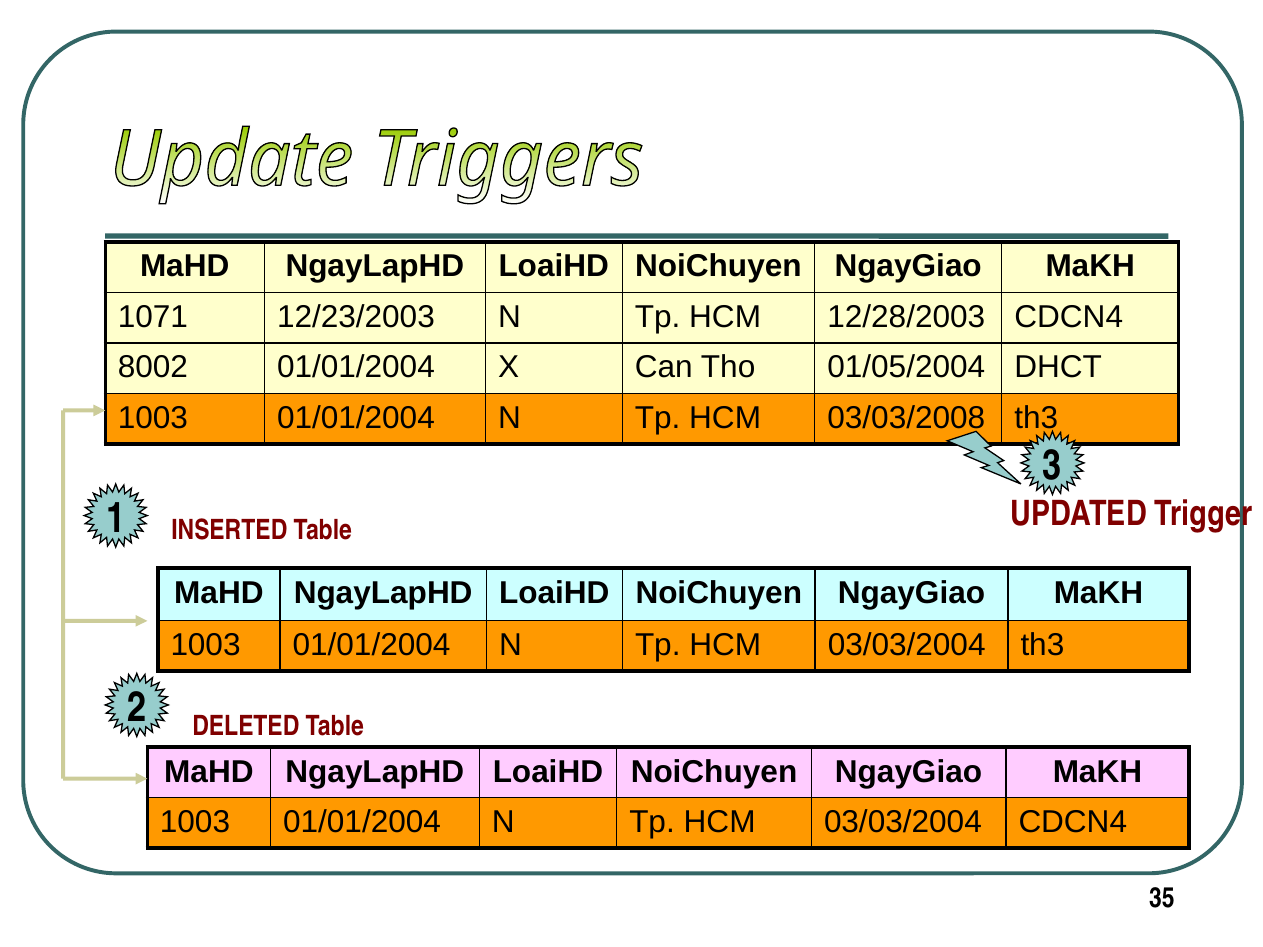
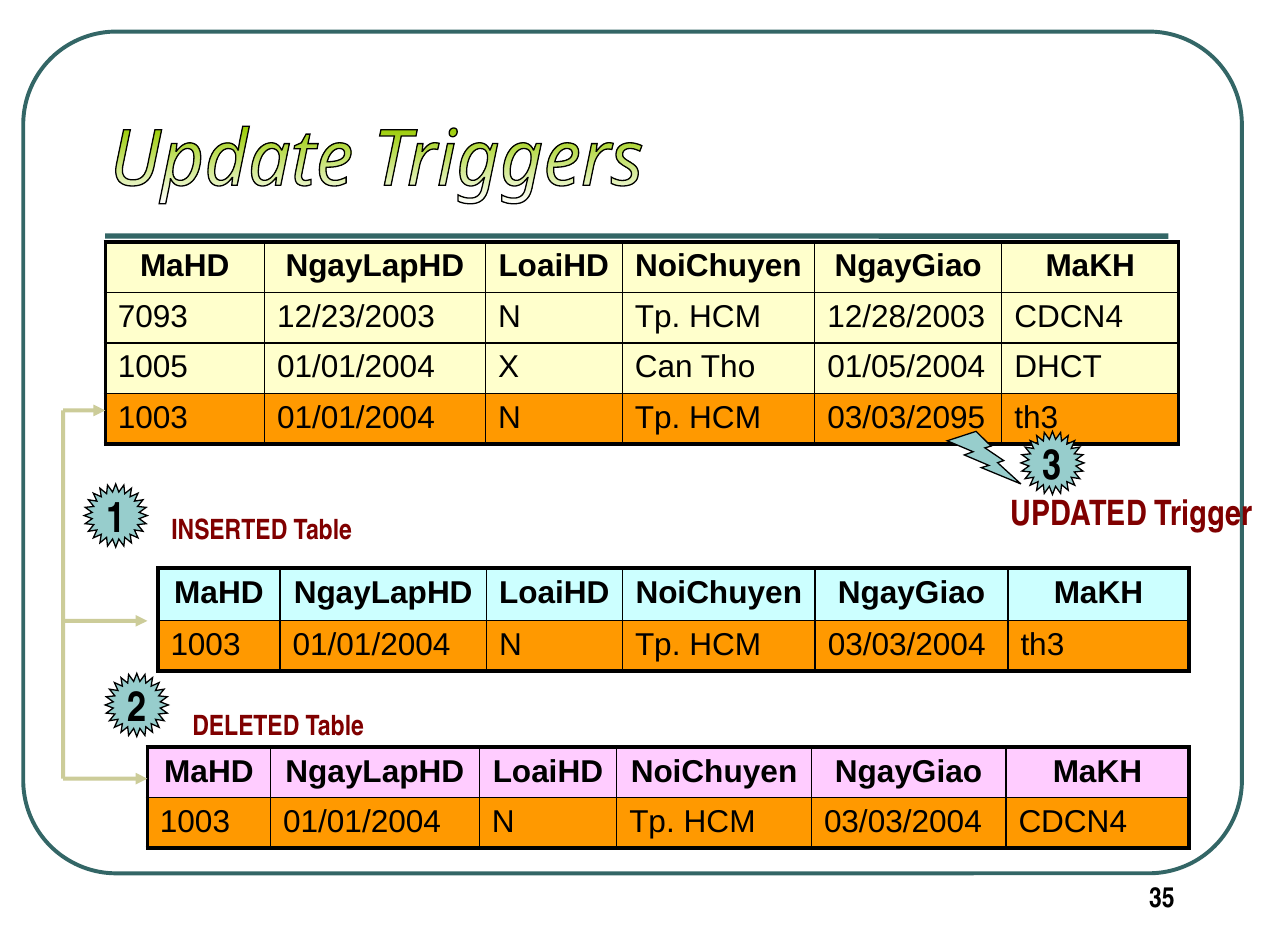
1071: 1071 -> 7093 (153, 317)
8002: 8002 -> 1005 (153, 368)
03/03/2008: 03/03/2008 -> 03/03/2095 (906, 418)
